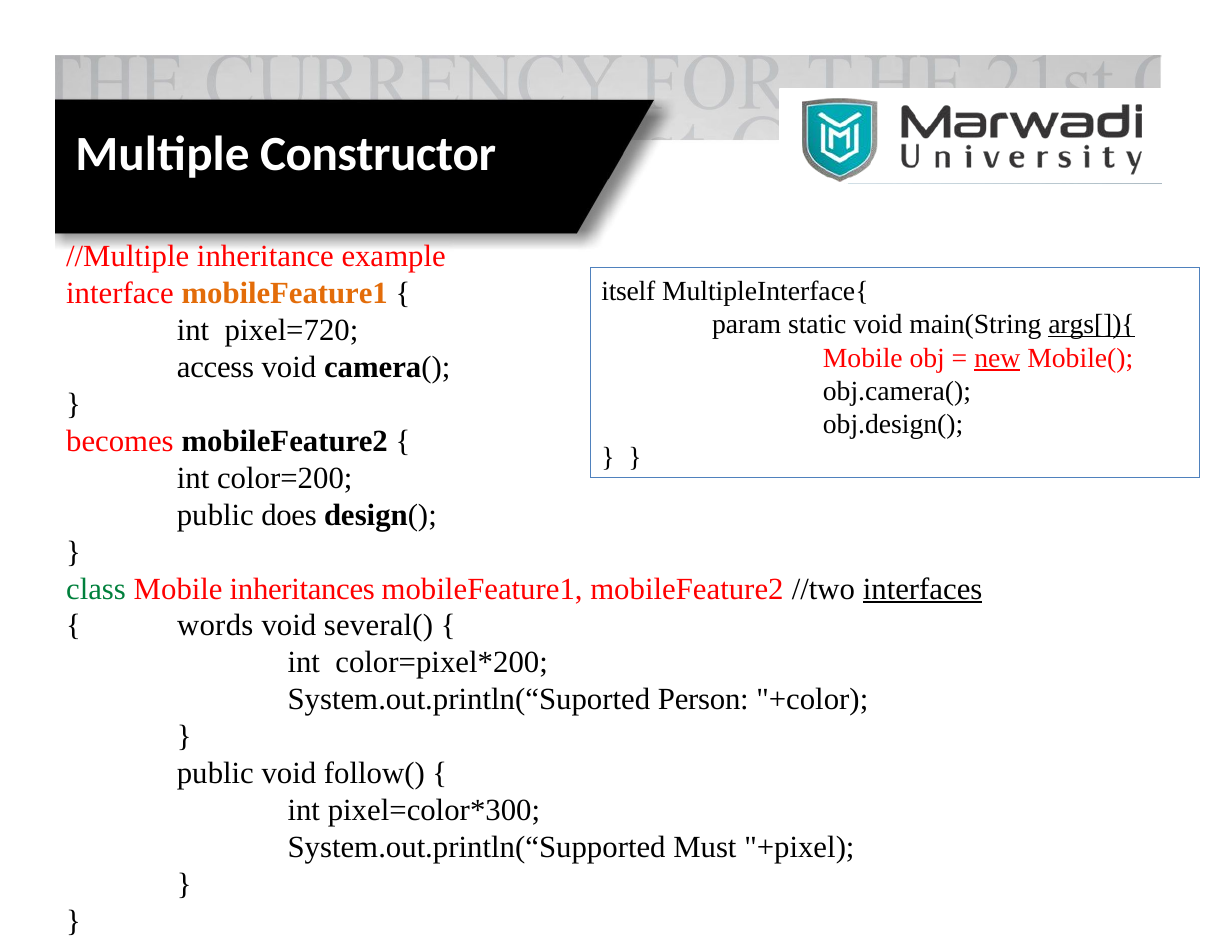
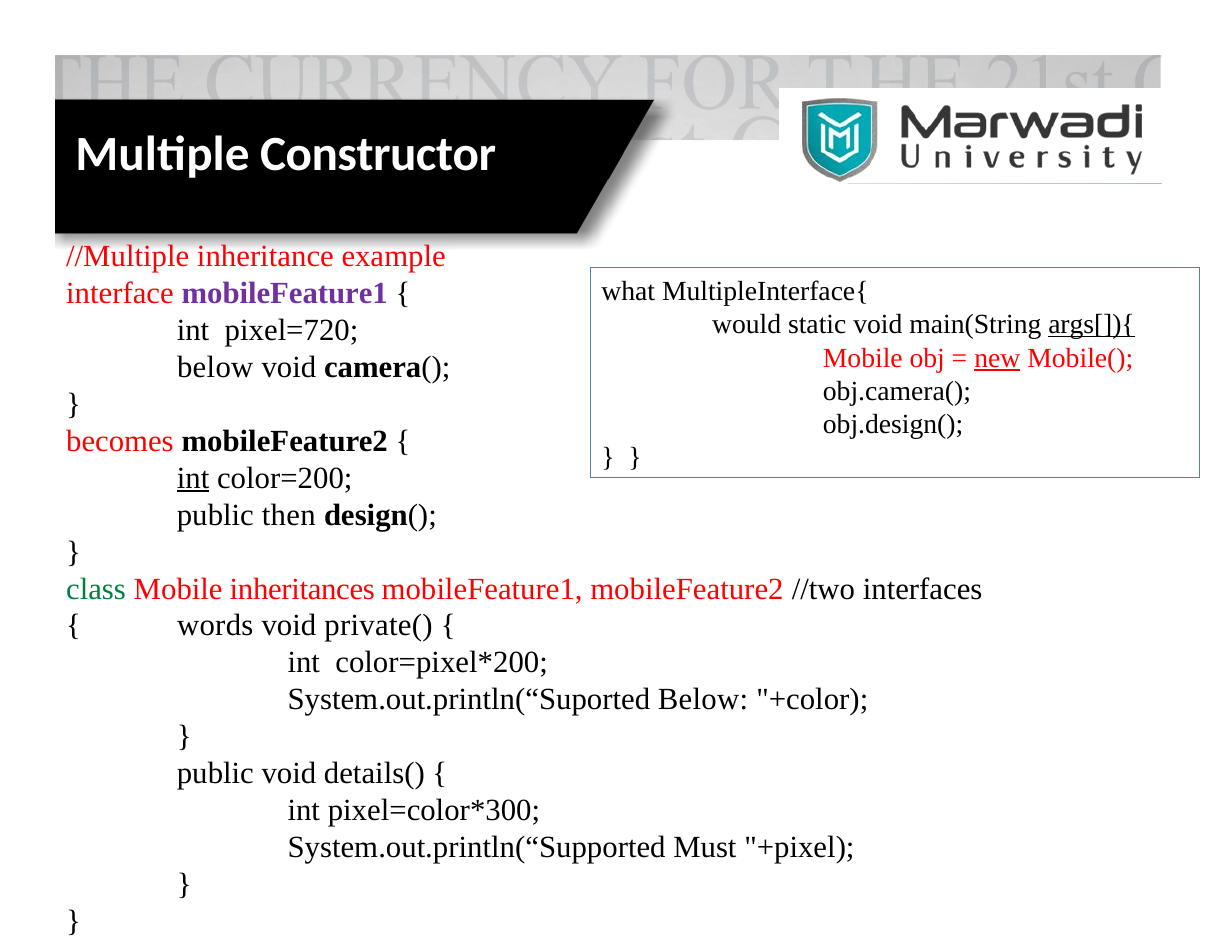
itself: itself -> what (628, 292)
mobileFeature1 colour: orange -> purple (285, 294)
param: param -> would (747, 325)
access: access -> below (215, 367)
int underline: none -> present (193, 478)
does: does -> then (289, 515)
interfaces underline: present -> none (923, 589)
several(: several( -> private( (378, 626)
System.out.println(“Suported Person: Person -> Below (703, 700)
follow(: follow( -> details( (374, 774)
